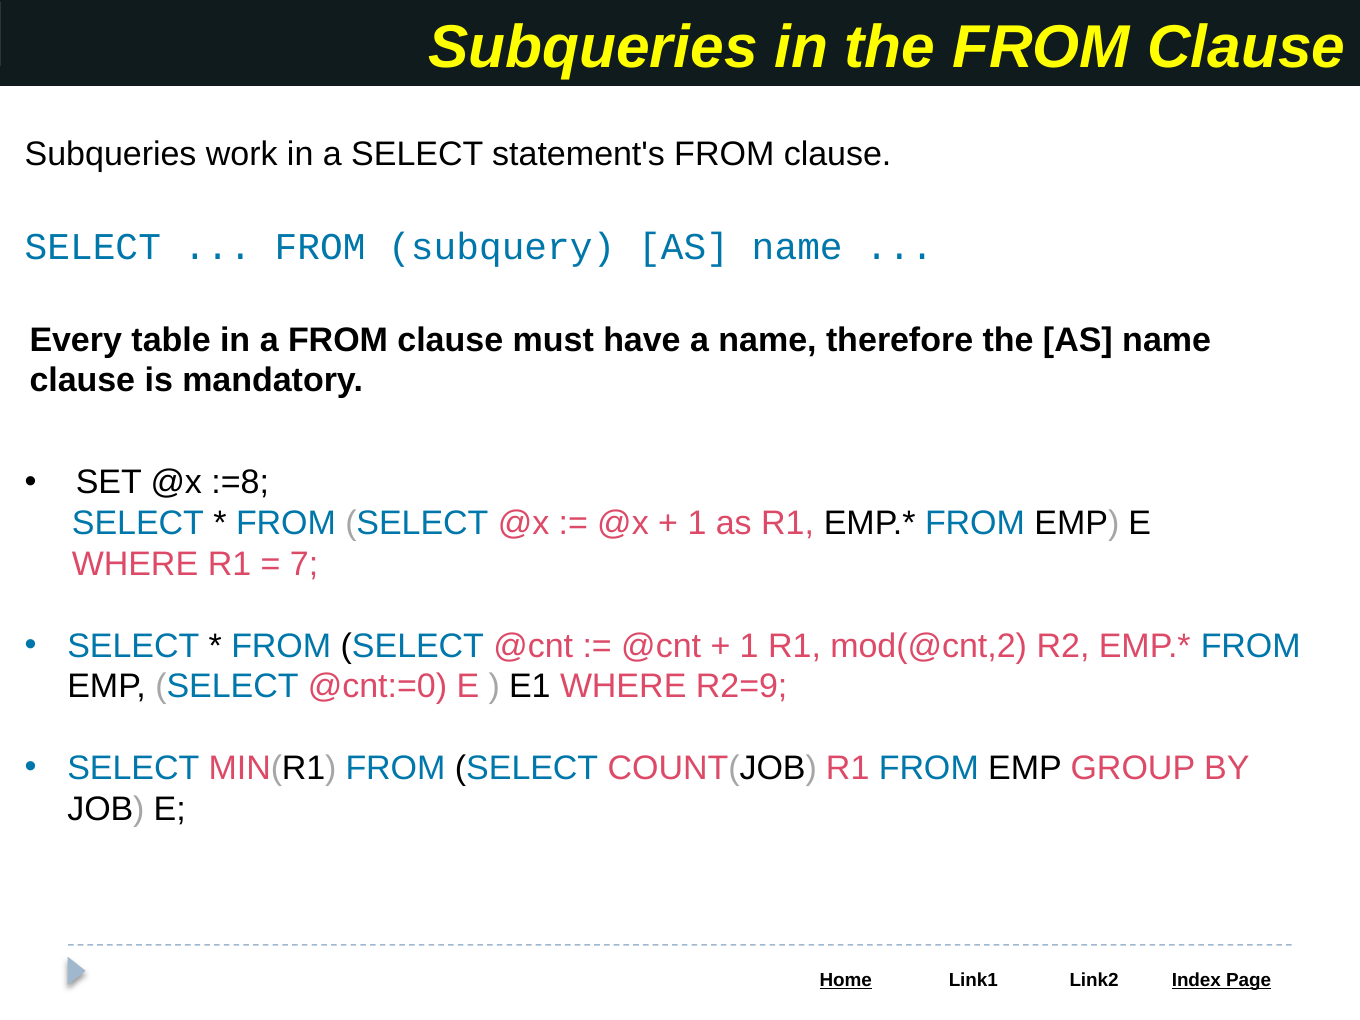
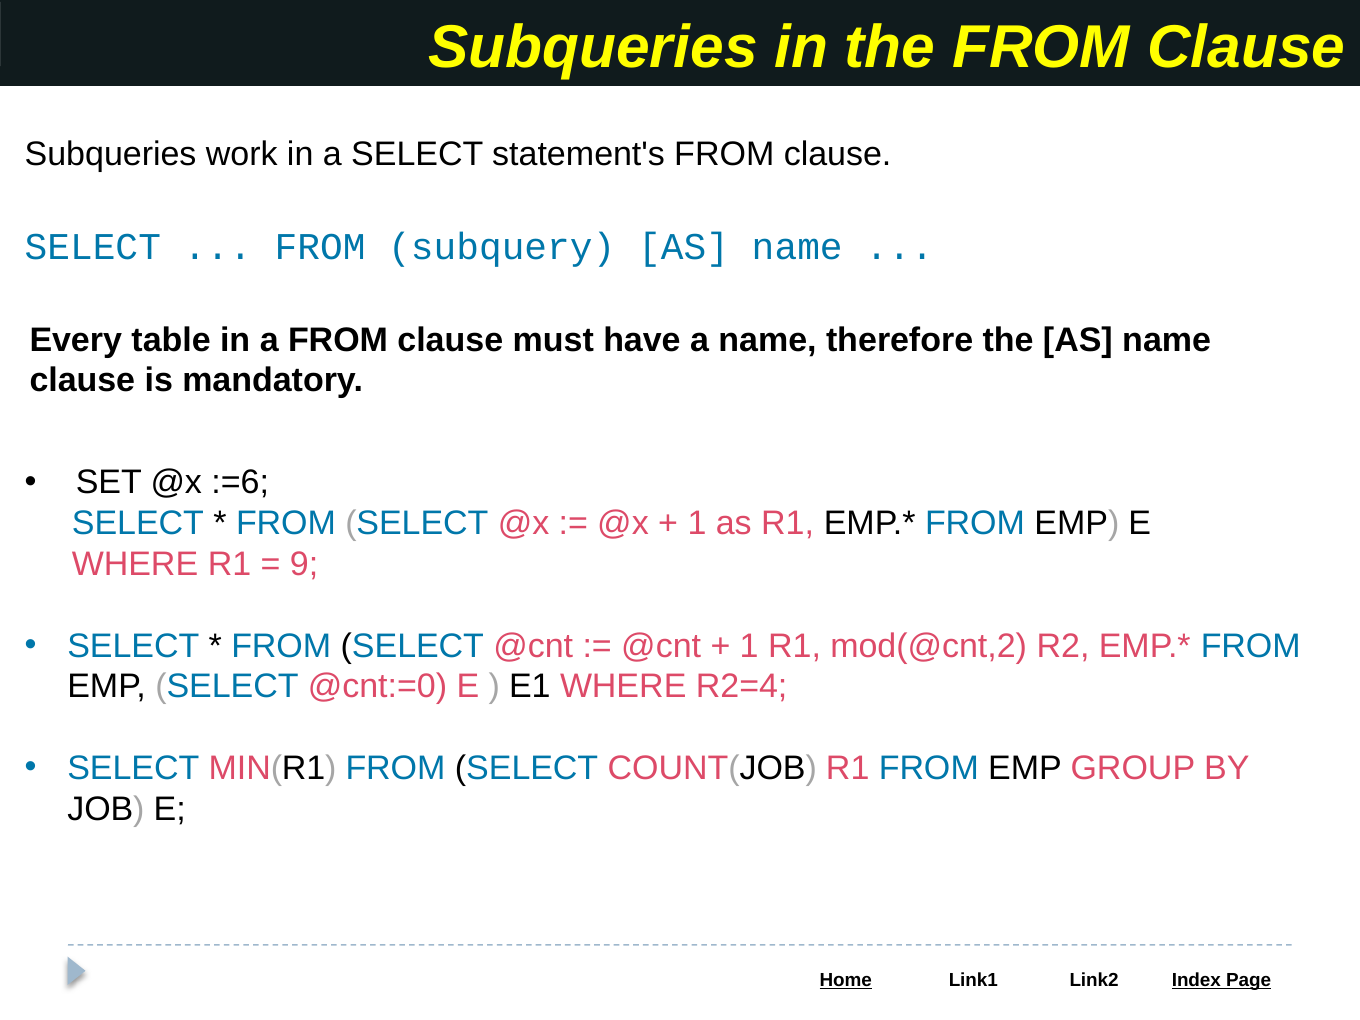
:=8: :=8 -> :=6 (240, 483)
7: 7 -> 9 (304, 564)
R2=9: R2=9 -> R2=4 (742, 687)
